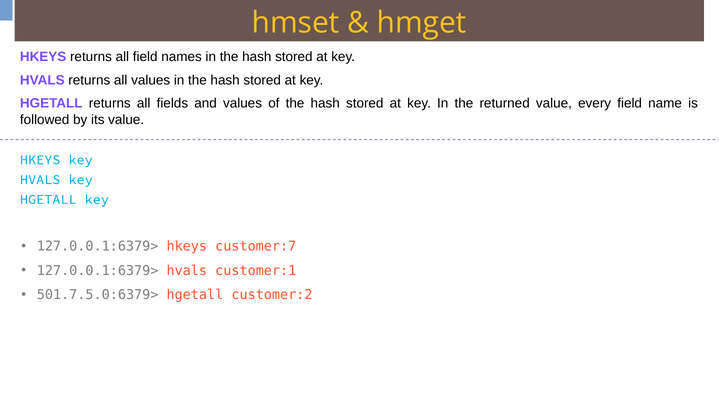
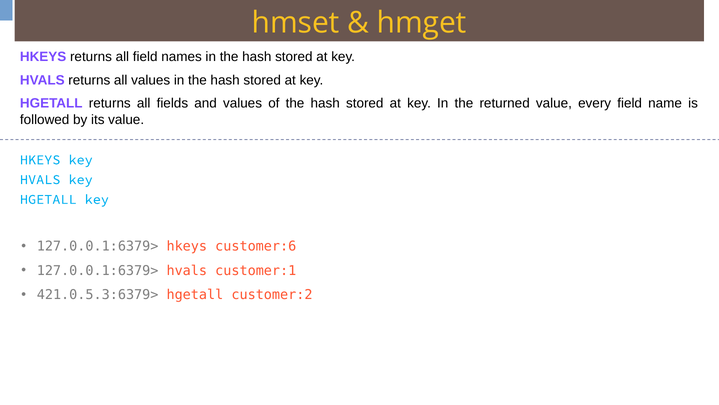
customer:7: customer:7 -> customer:6 (256, 246)
501.7.5.0:6379>: 501.7.5.0:6379> -> 421.0.5.3:6379> (98, 295)
